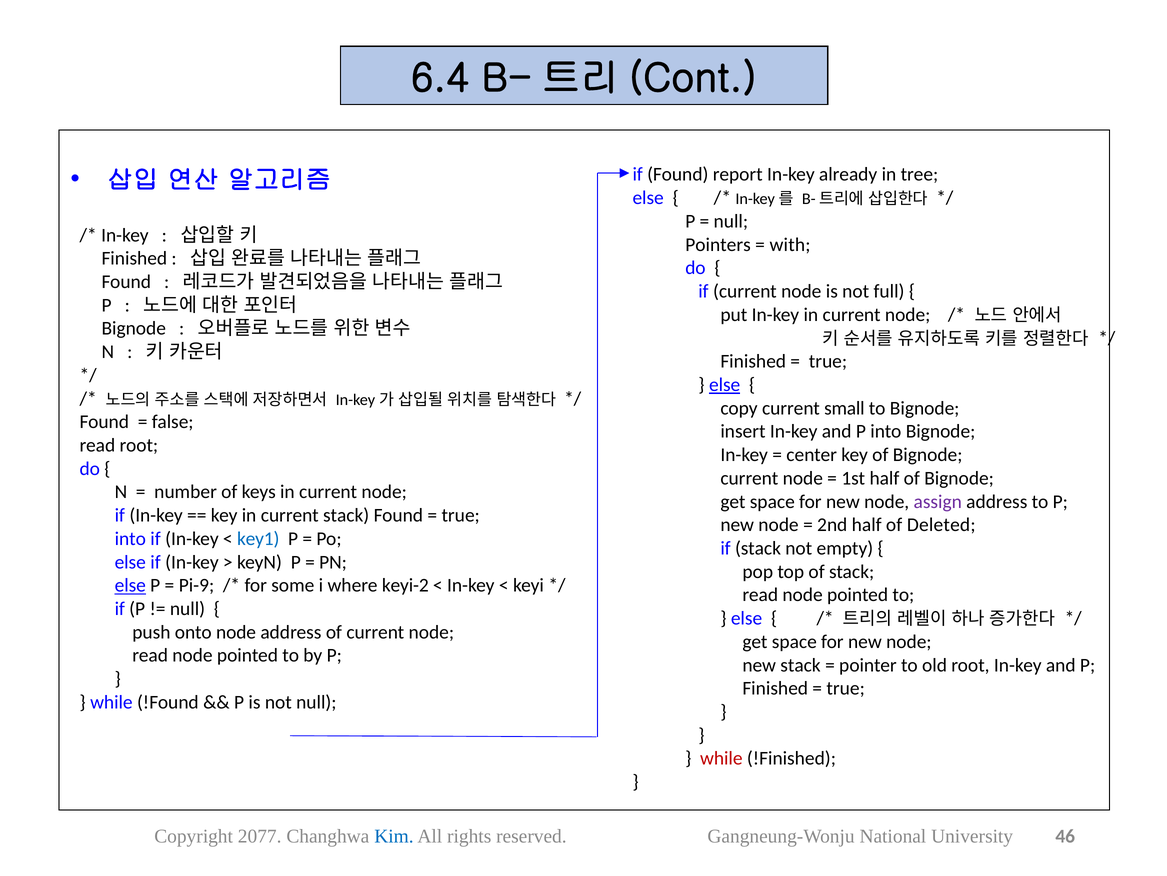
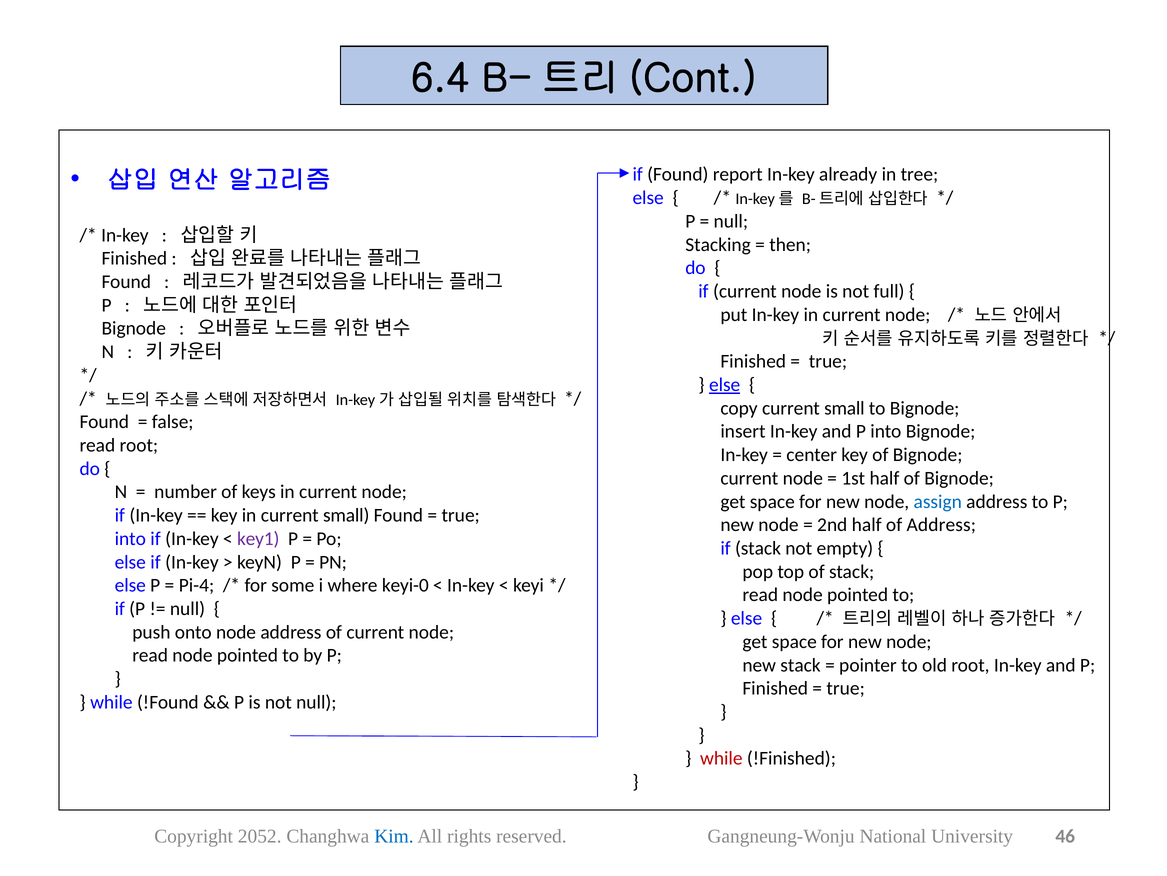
Pointers: Pointers -> Stacking (718, 244)
with: with -> then (790, 244)
assign colour: purple -> blue (938, 501)
in current stack: stack -> small (346, 515)
of Deleted: Deleted -> Address (941, 525)
key1 colour: blue -> purple (258, 538)
else underline: present -> none (130, 585)
Pi-9: Pi-9 -> Pi-4 (196, 585)
keyi-2: keyi-2 -> keyi-0 (405, 585)
2077: 2077 -> 2052 (260, 836)
